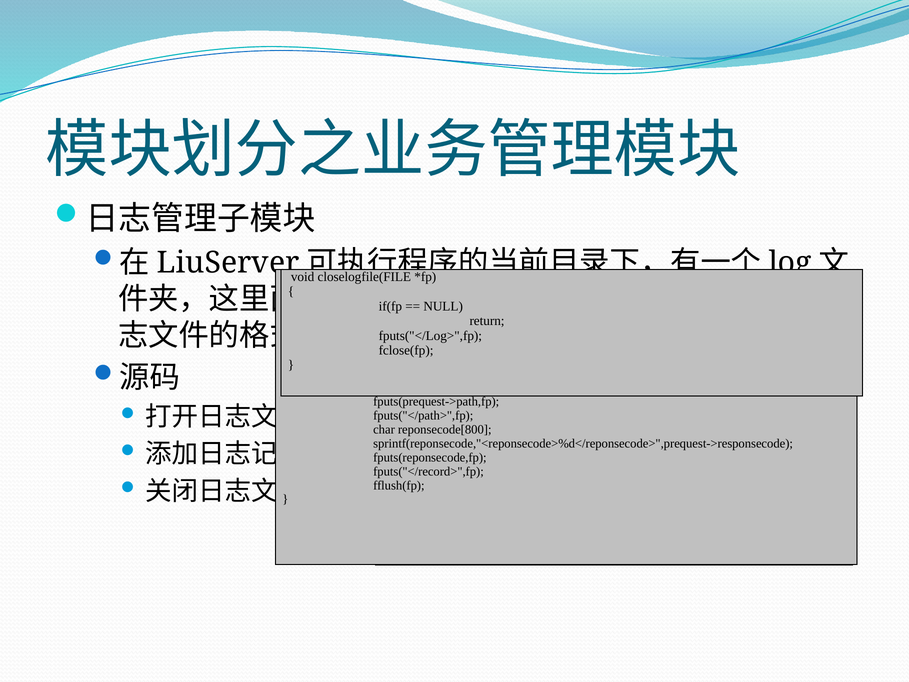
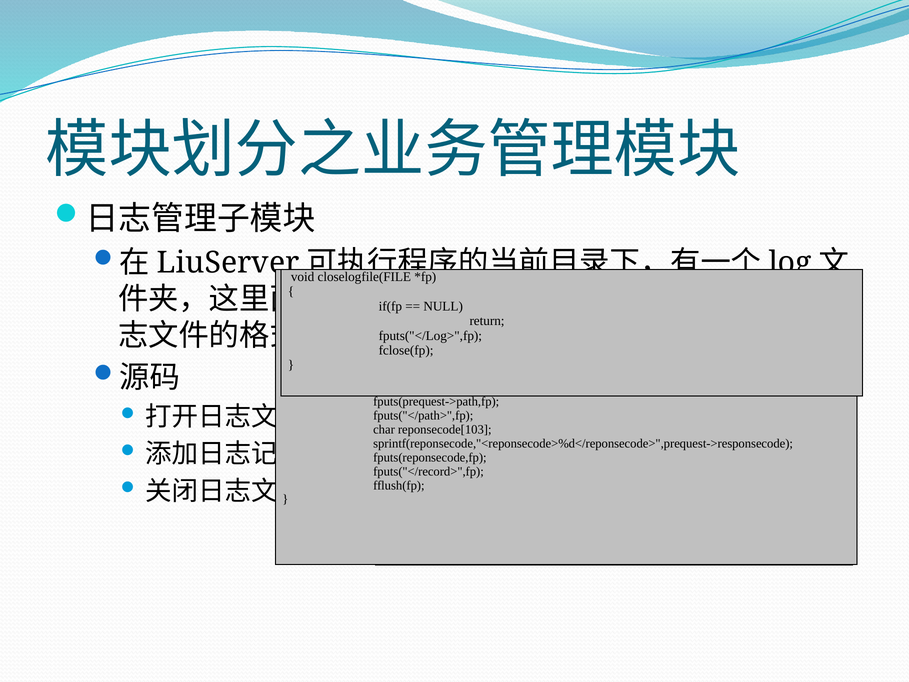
reponsecode[800: reponsecode[800 -> reponsecode[103 (445, 429)
